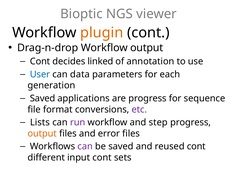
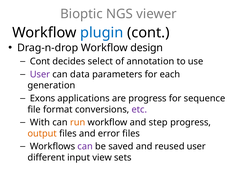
plugin colour: orange -> blue (102, 33)
Workflow output: output -> design (147, 48)
linked: linked -> select (100, 61)
User colour: blue -> purple (40, 74)
Saved: Saved -> Exons (43, 98)
Lists: Lists -> With (40, 122)
run colour: purple -> orange (78, 122)
reused cont: cont -> user (196, 146)
input cont: cont -> view (102, 157)
